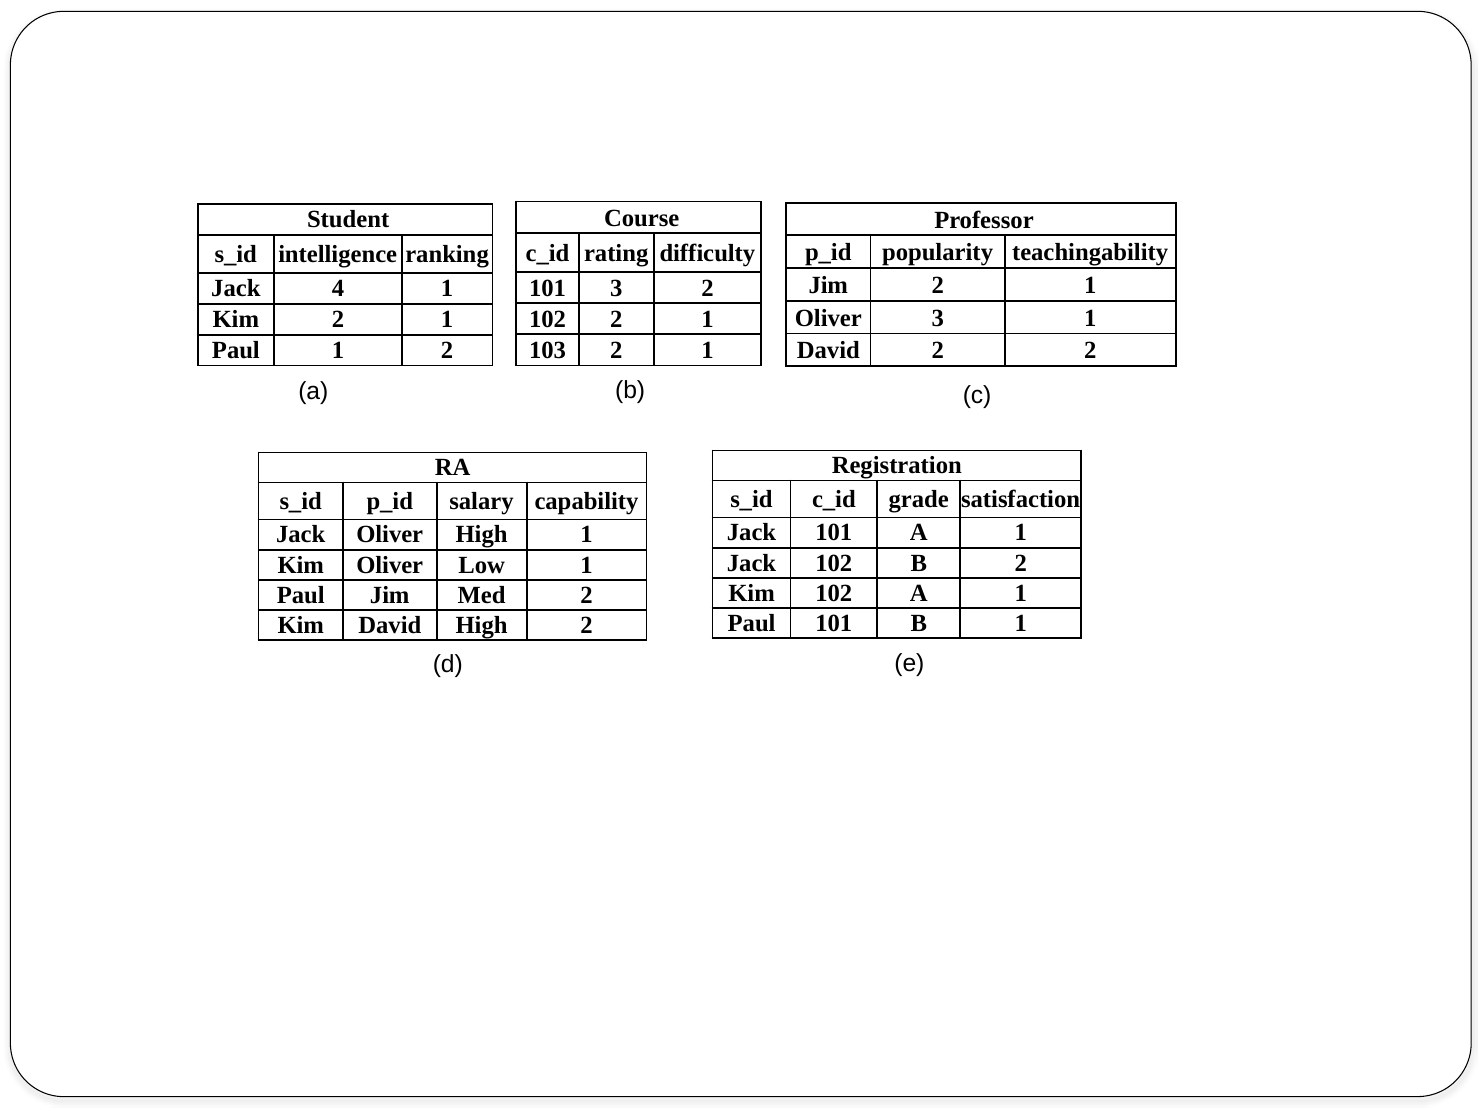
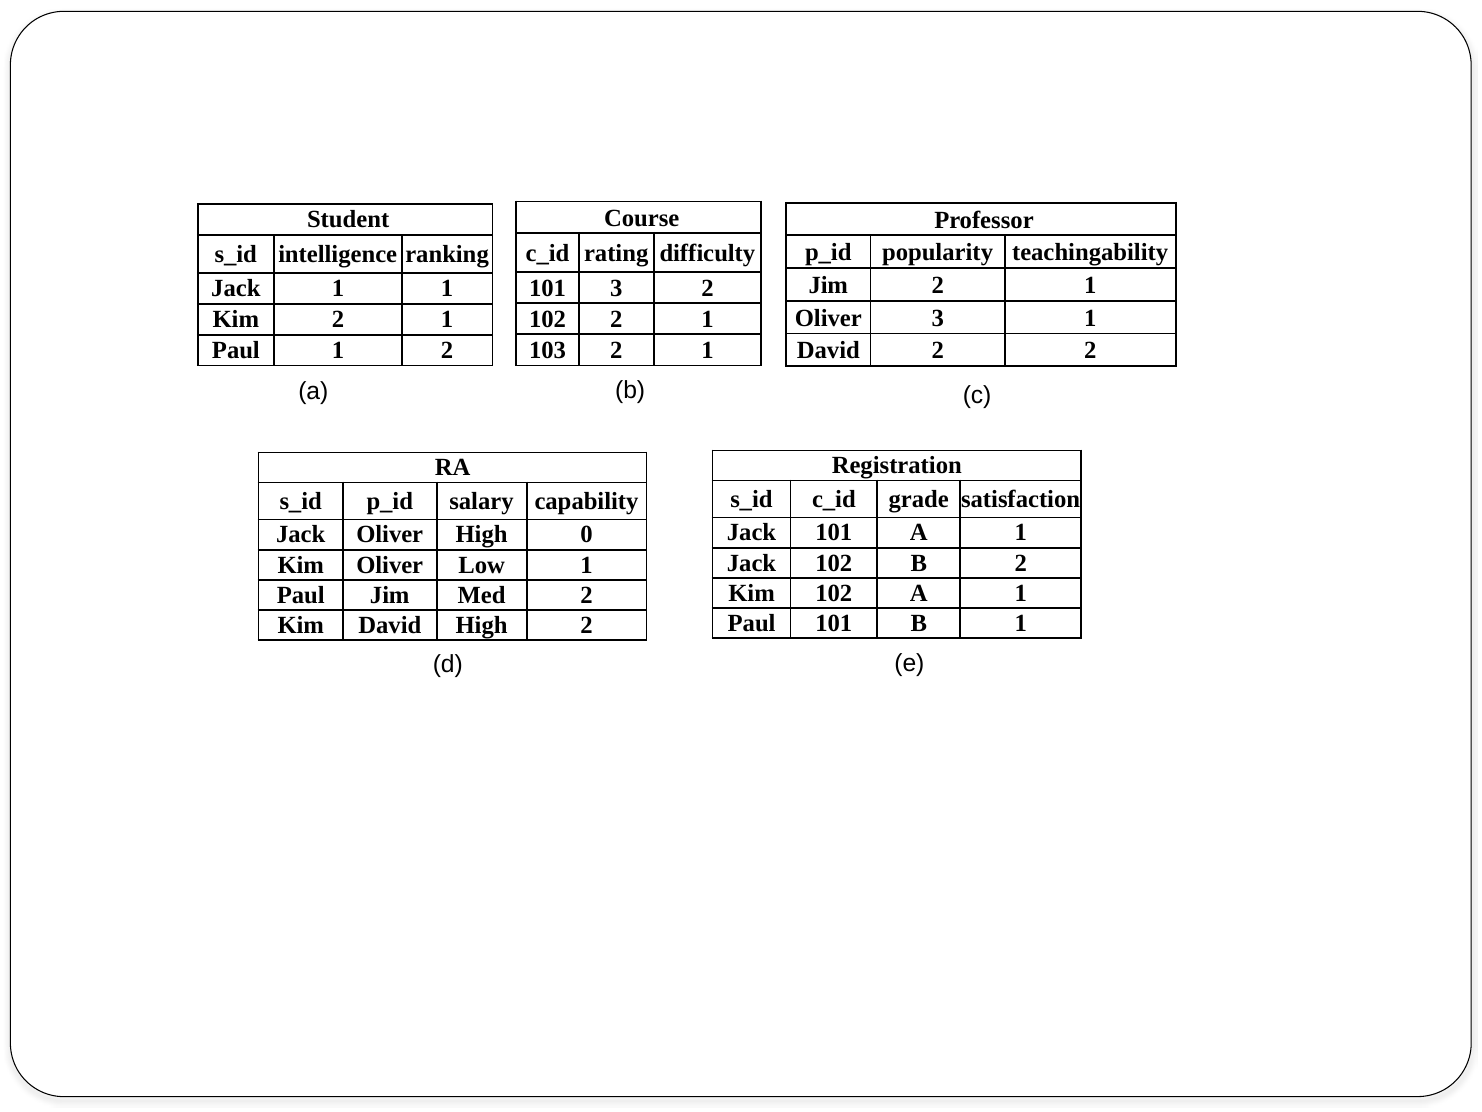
Jack 4: 4 -> 1 (338, 288)
High 1: 1 -> 0 (587, 535)
